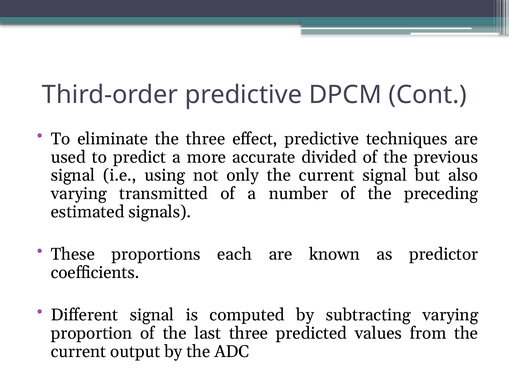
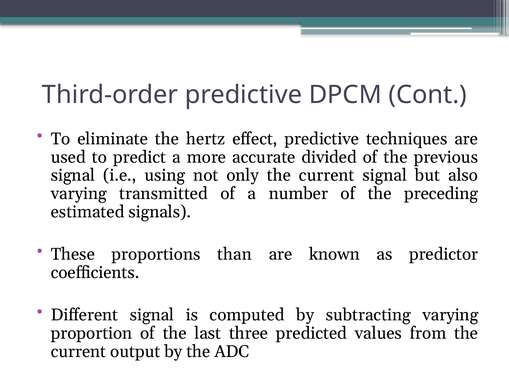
the three: three -> hertz (206, 139)
each: each -> than (235, 255)
